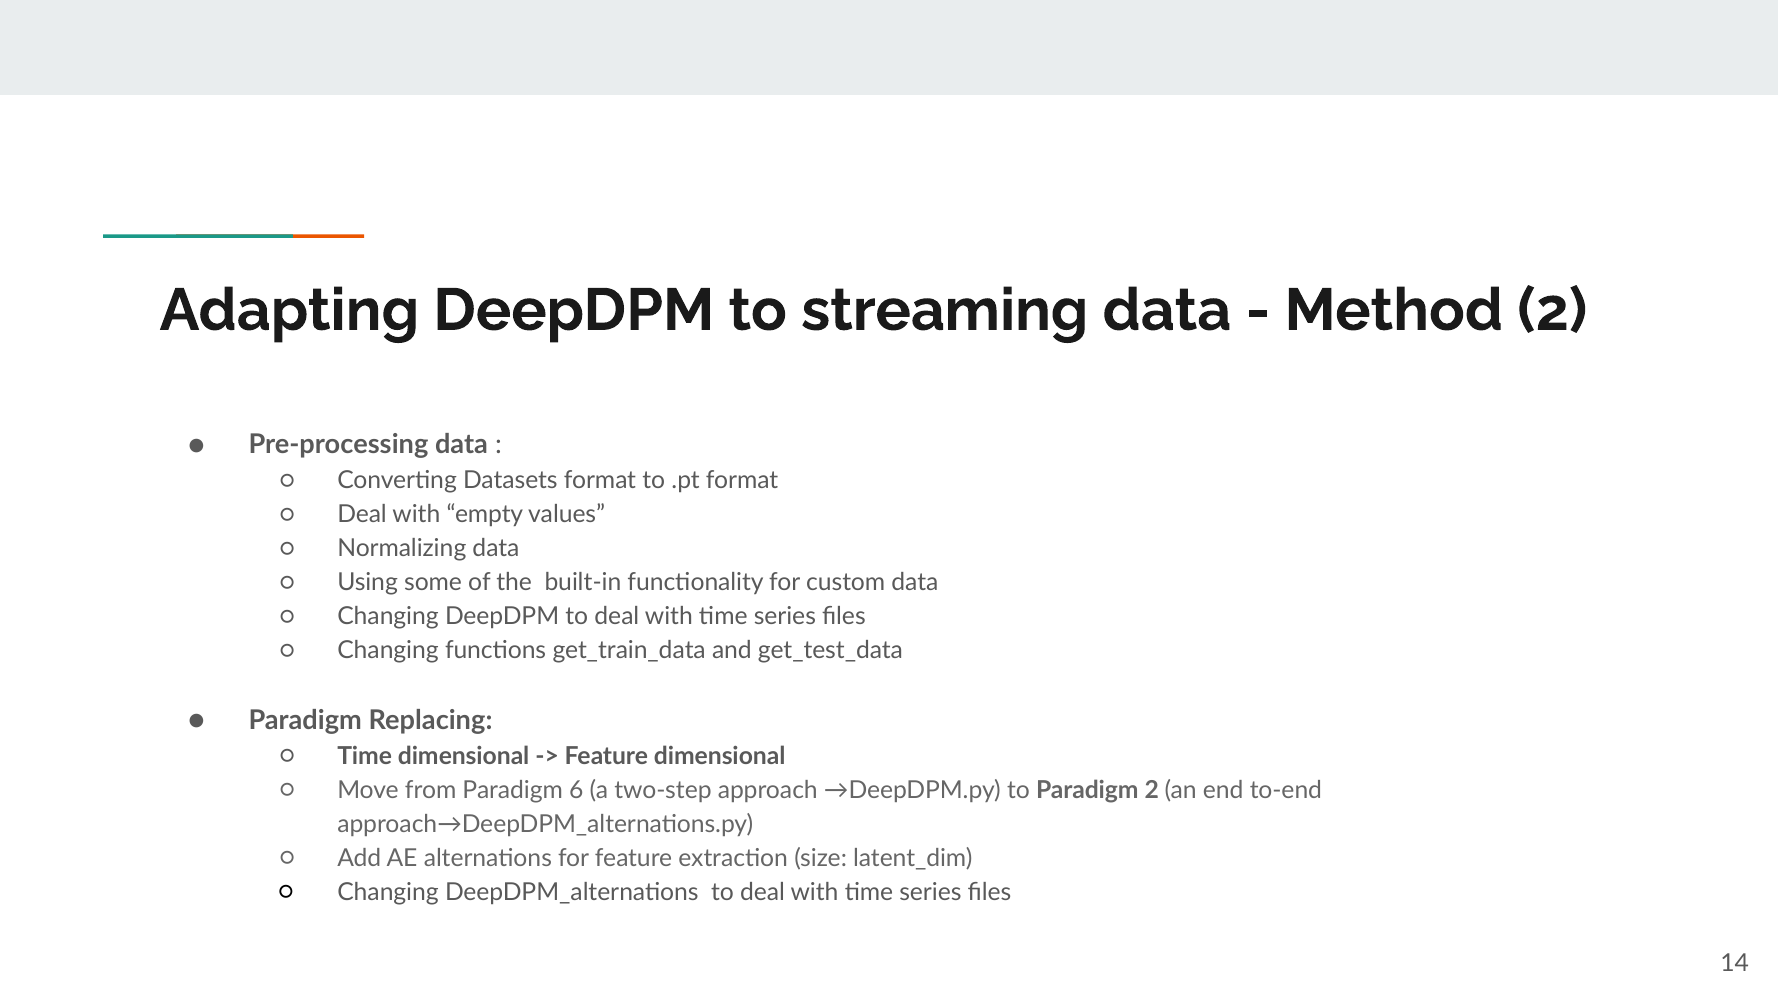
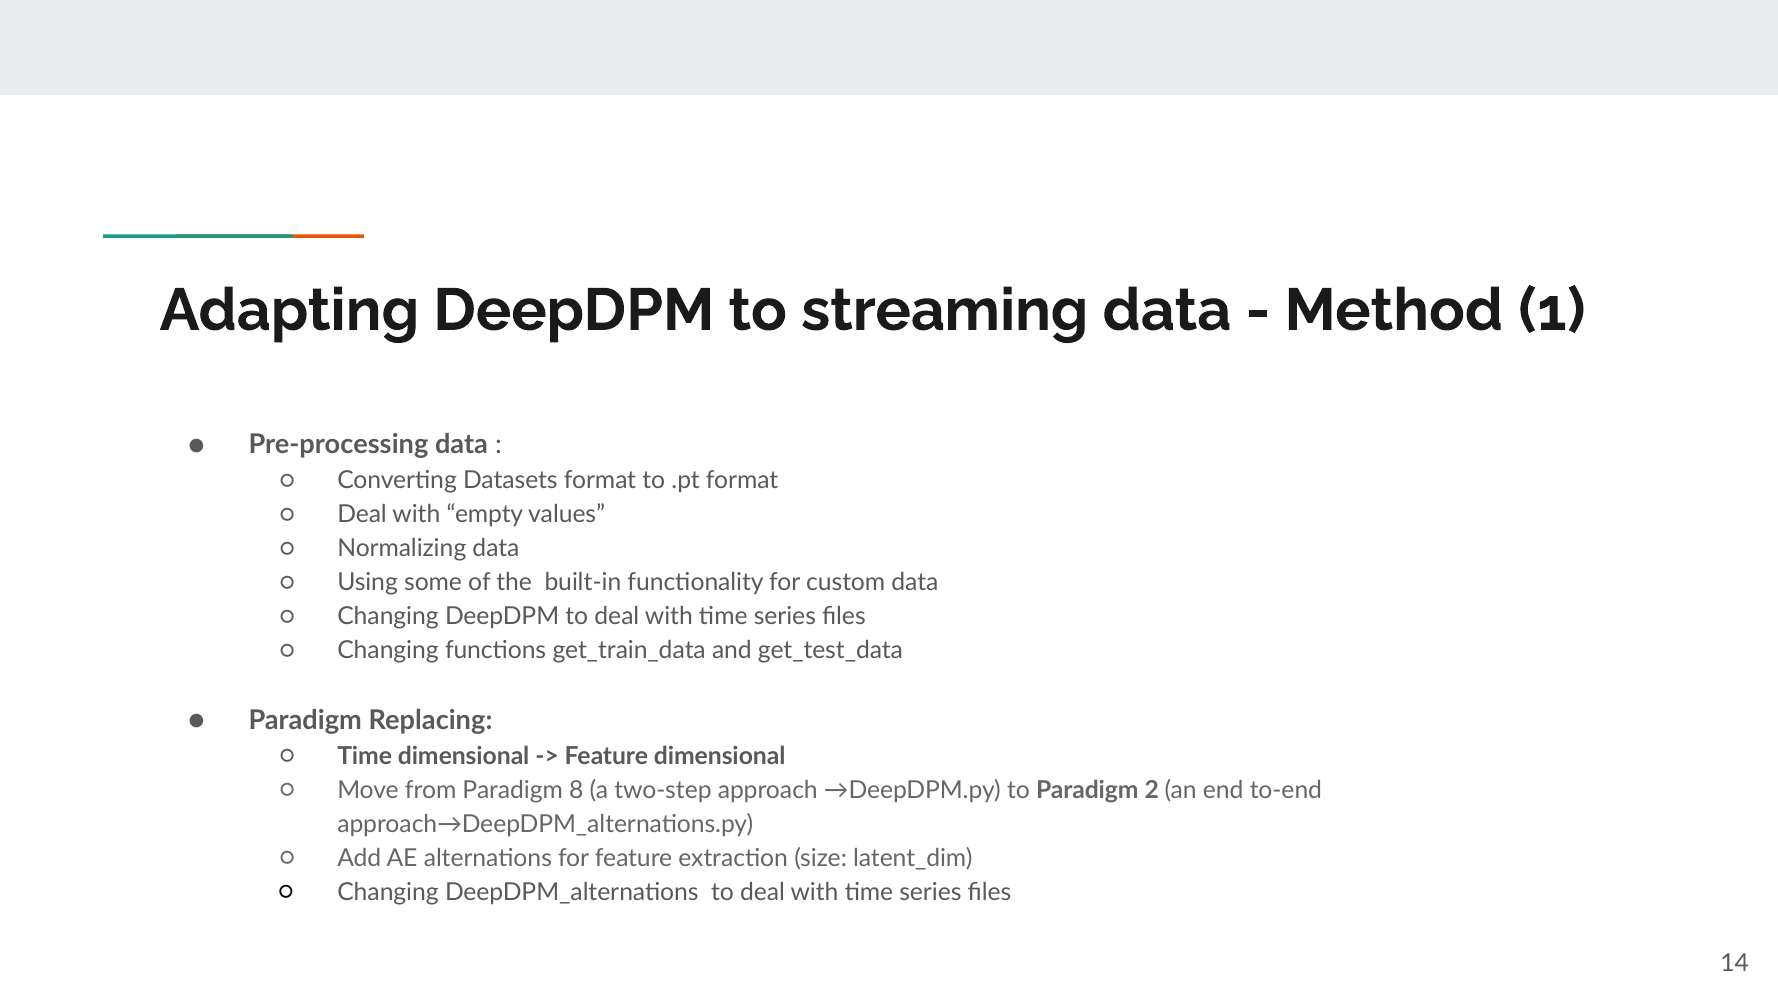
Method 2: 2 -> 1 (1552, 310)
6: 6 -> 8 (576, 790)
